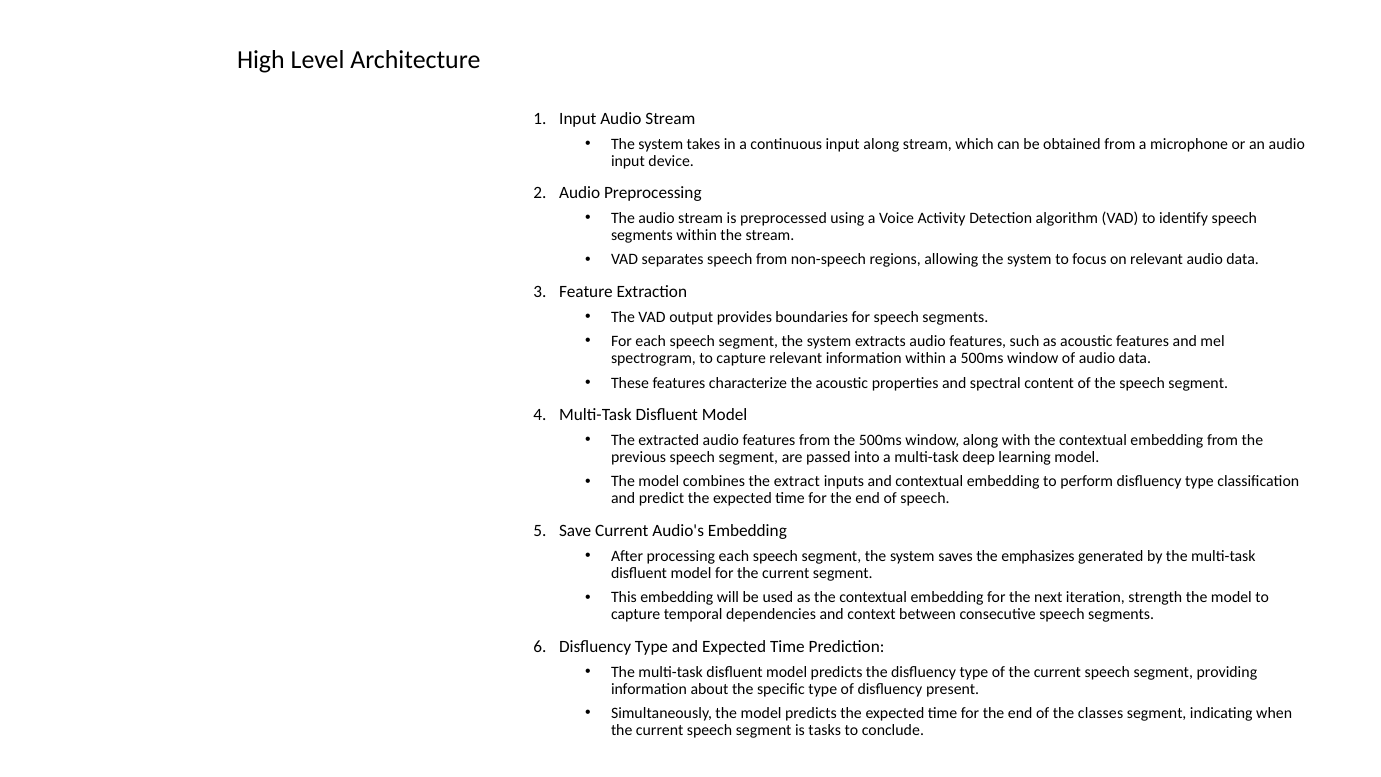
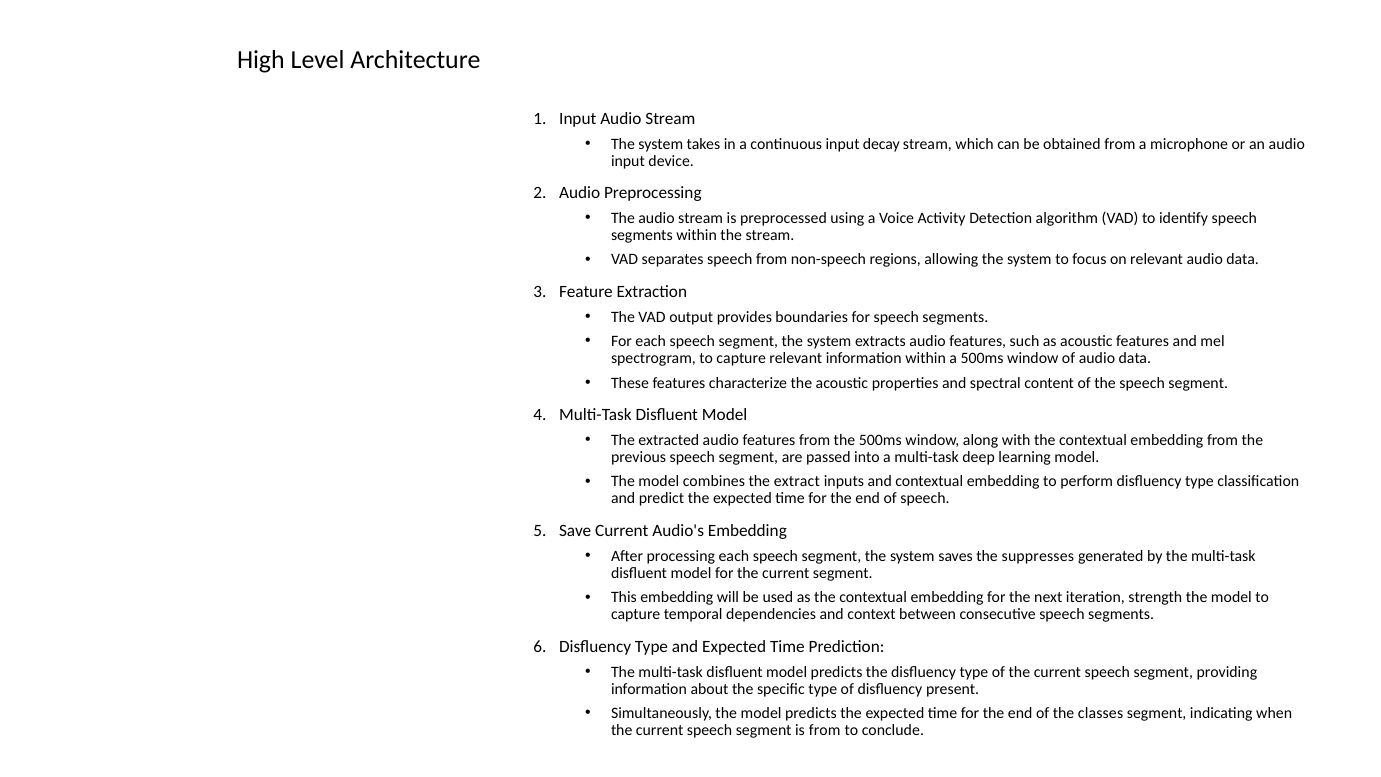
input along: along -> decay (881, 144)
emphasizes: emphasizes -> suppresses (1038, 556)
is tasks: tasks -> from (825, 730)
